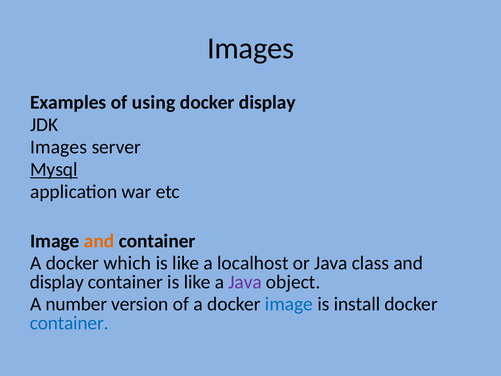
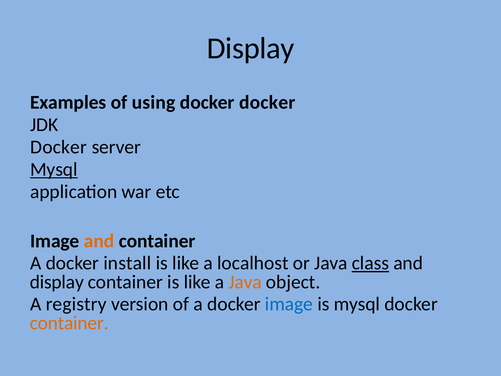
Images: Images -> Display (251, 48)
docker display: display -> docker (267, 102)
Images: Images -> Docker (59, 147)
which: which -> install (127, 263)
class underline: none -> present (370, 263)
Java colour: purple -> orange (245, 282)
number: number -> registry (76, 304)
is install: install -> mysql (357, 304)
container colour: blue -> orange (69, 323)
